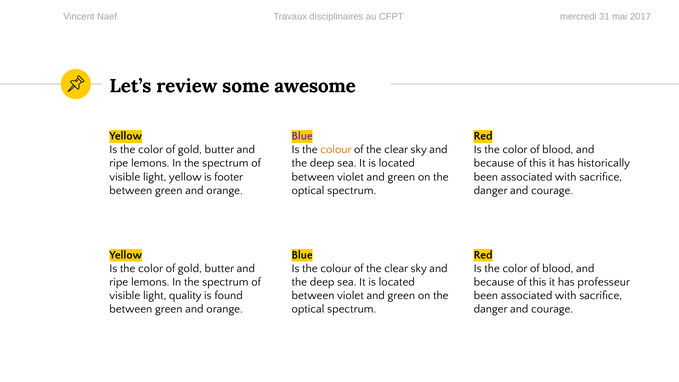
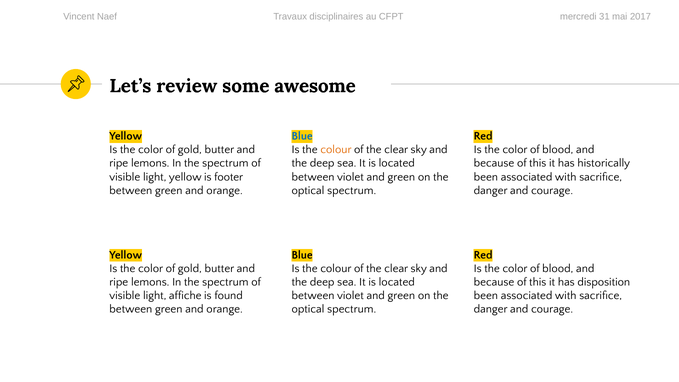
Blue colour: purple -> blue (302, 136)
professeur: professeur -> disposition (604, 282)
quality: quality -> affiche (185, 295)
